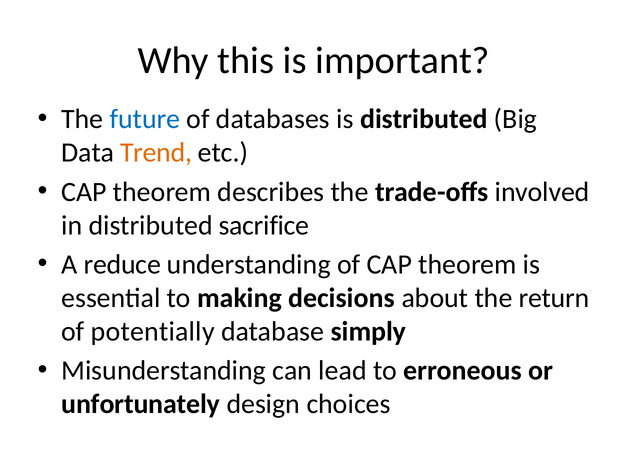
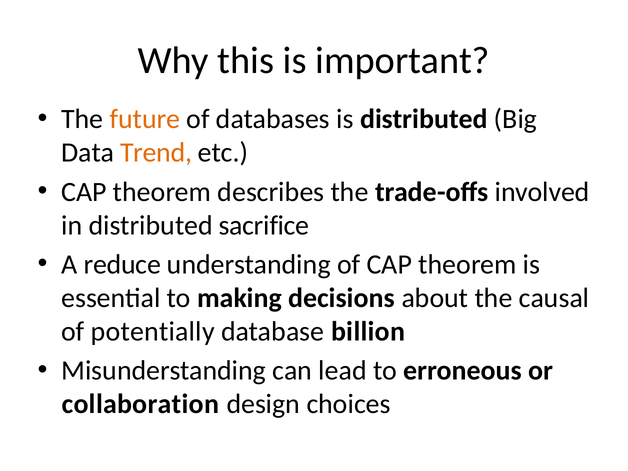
future colour: blue -> orange (145, 119)
return: return -> causal (554, 298)
simply: simply -> billion (368, 331)
unfortunately: unfortunately -> collaboration (140, 404)
